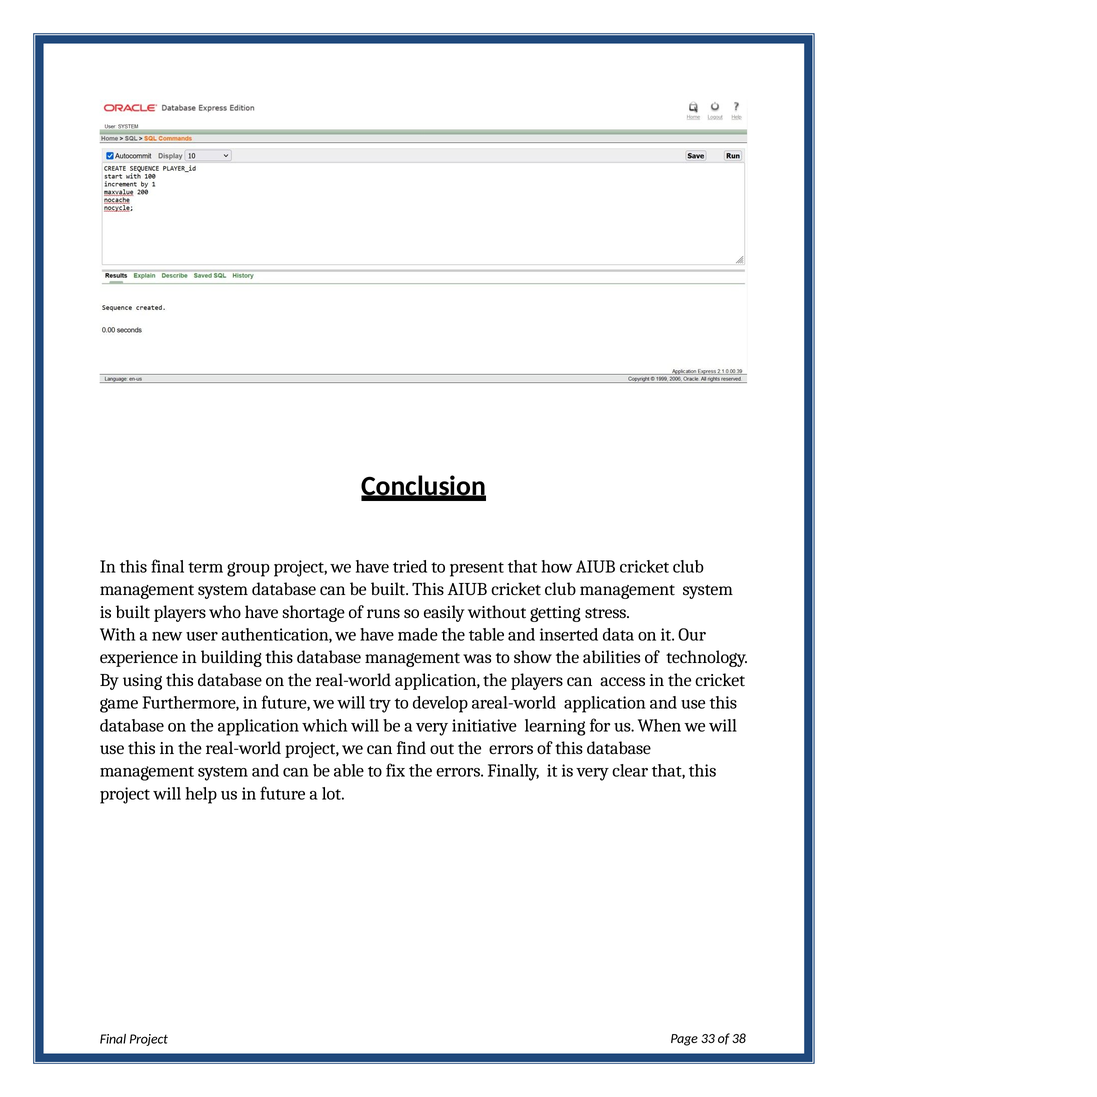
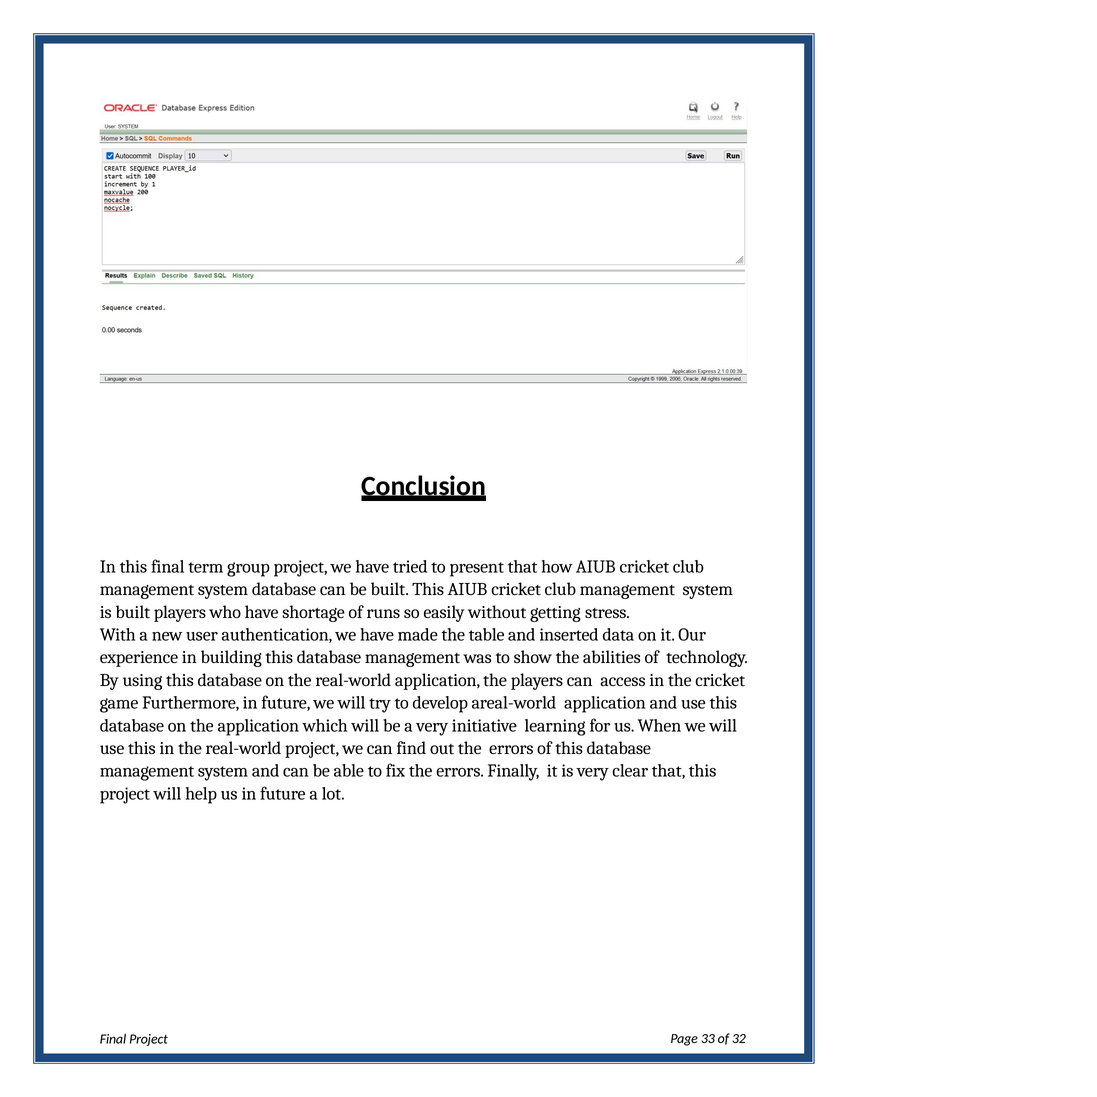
38: 38 -> 32 (739, 1039)
